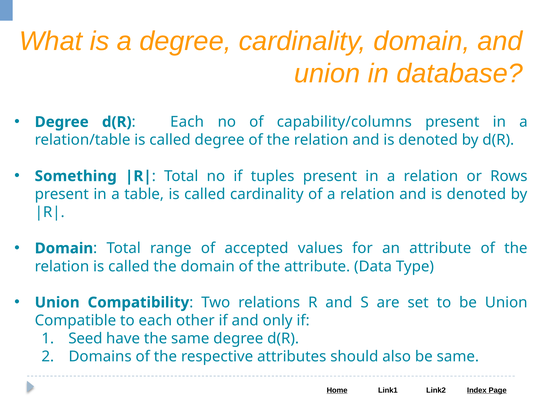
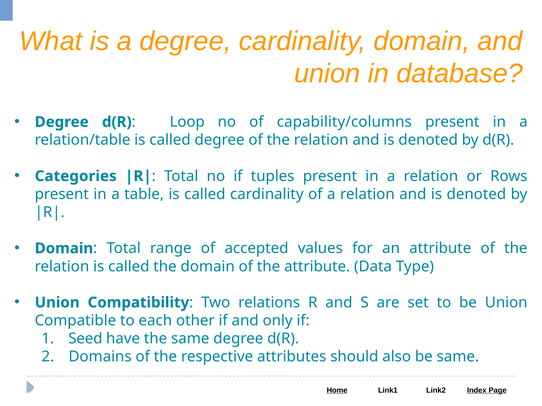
Each: Each -> Loop (187, 122)
Something: Something -> Categories (76, 176)
